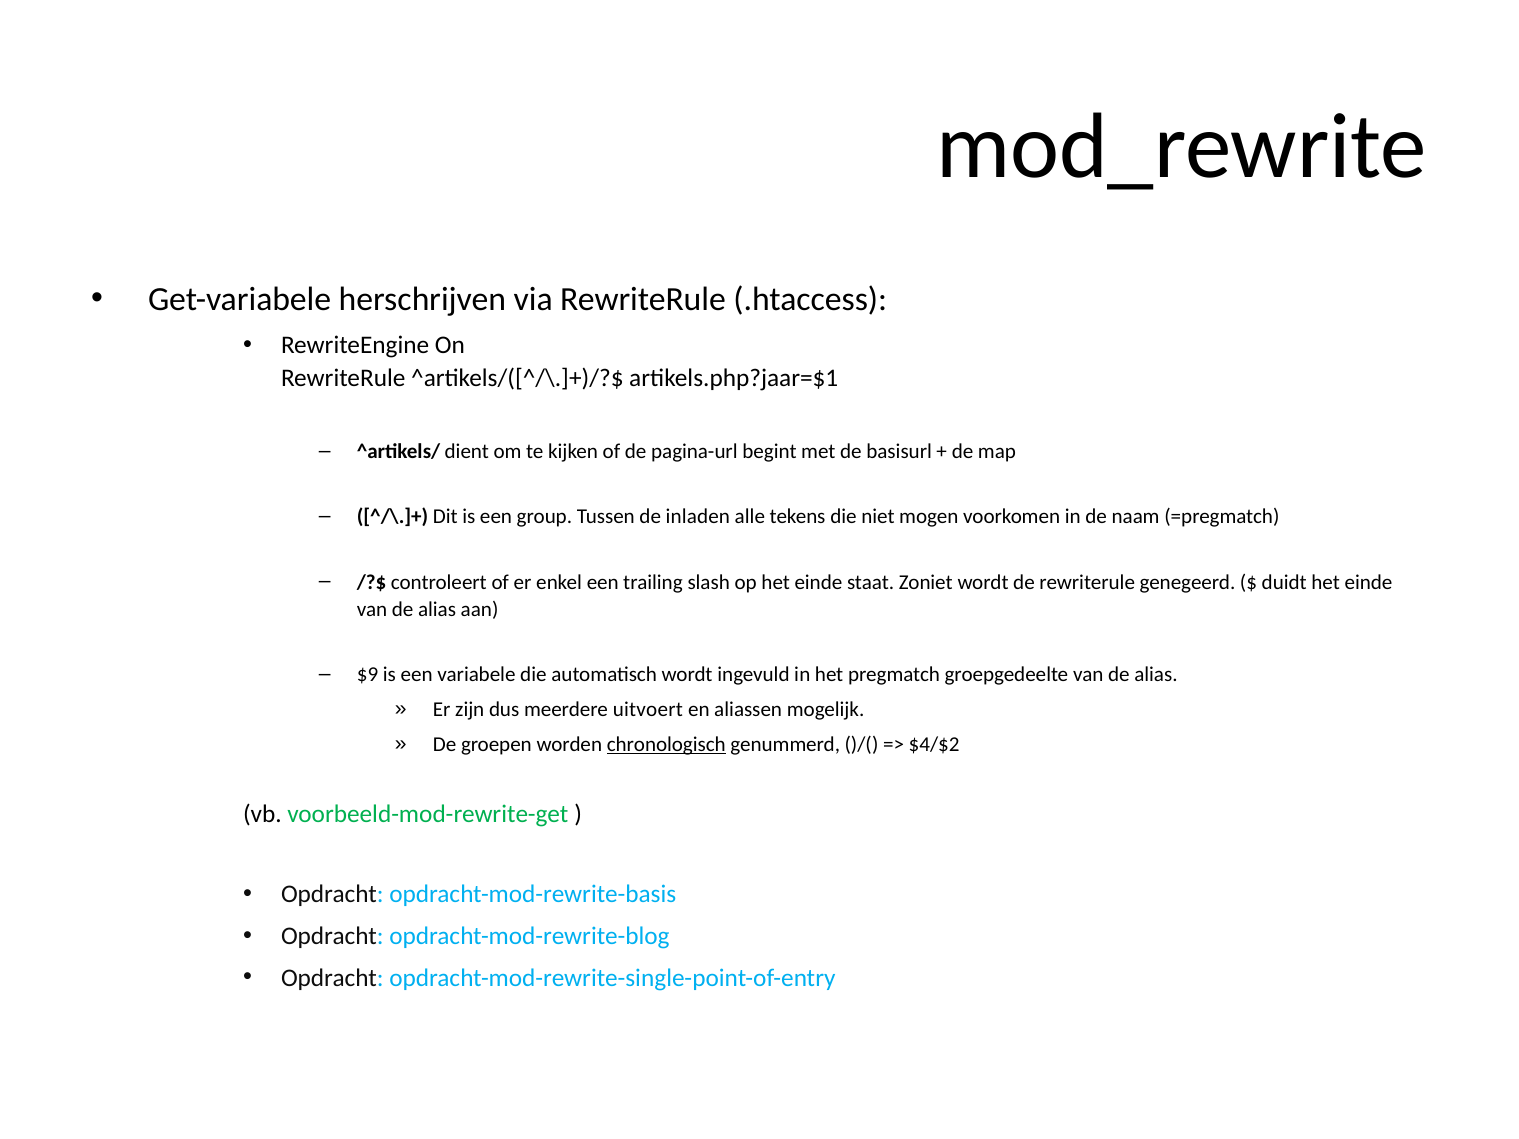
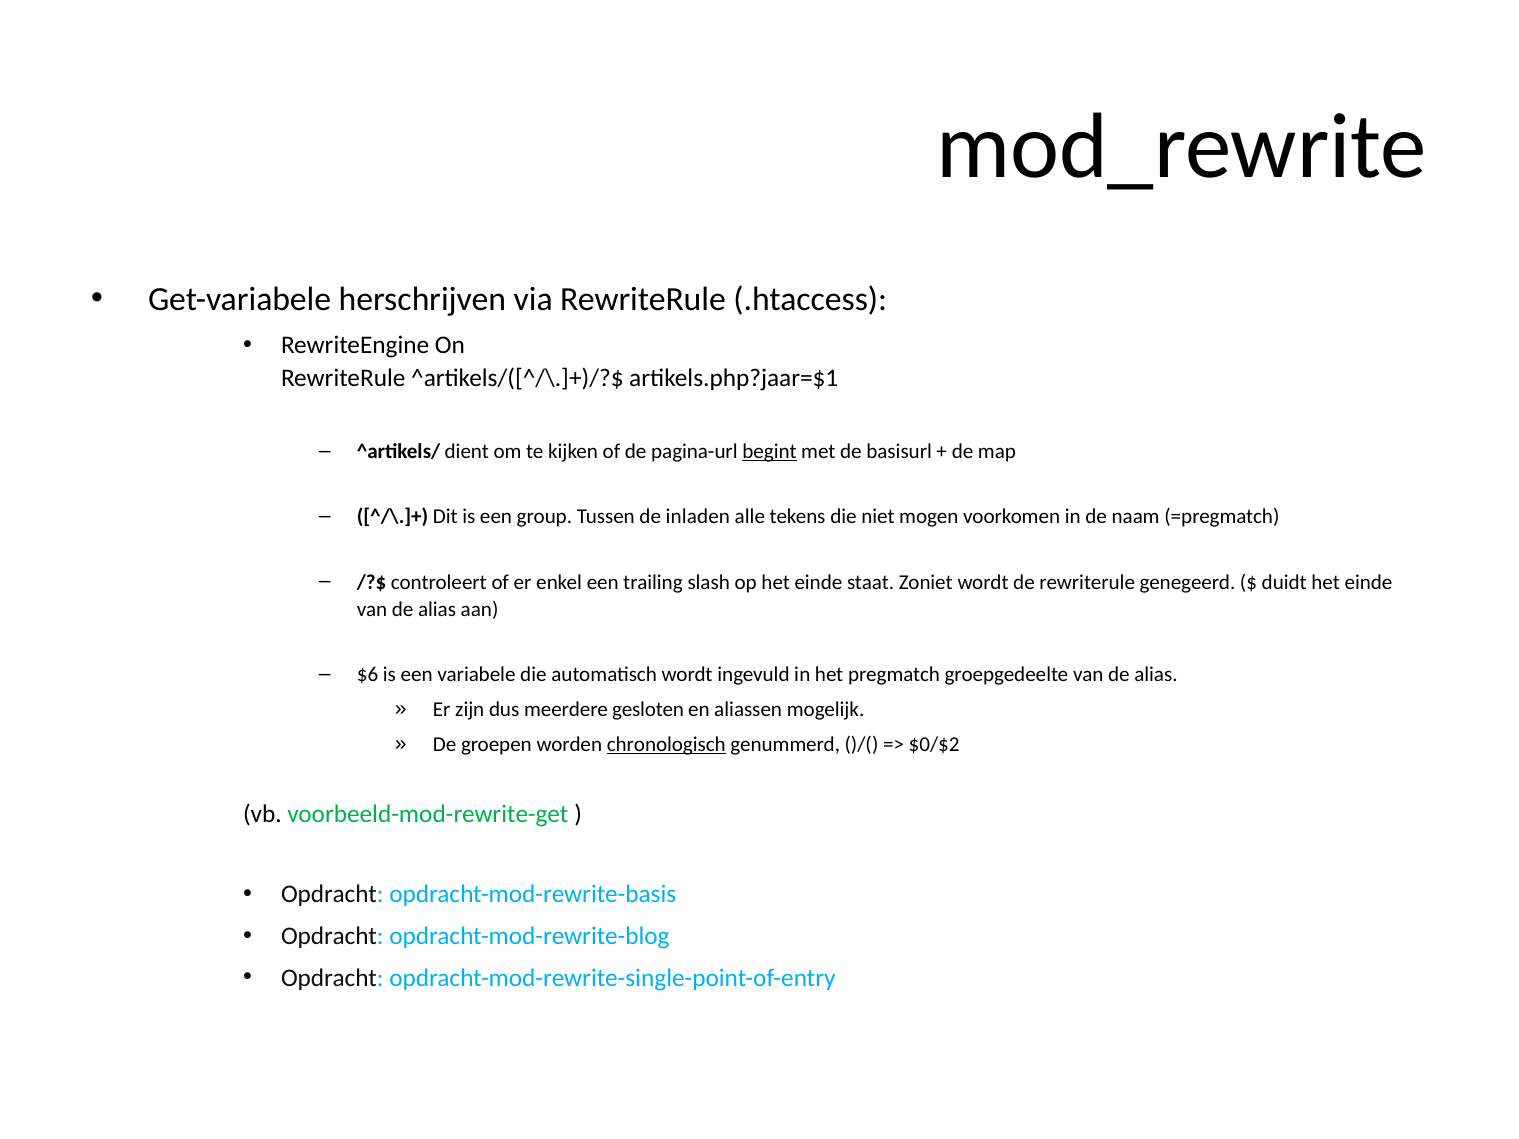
begint underline: none -> present (770, 452)
$9: $9 -> $6 (368, 675)
uitvoert: uitvoert -> gesloten (648, 710)
$4/$2: $4/$2 -> $0/$2 (934, 745)
